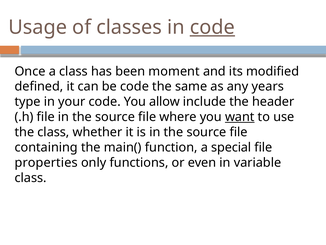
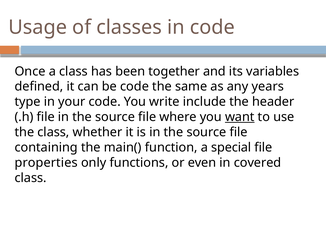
code underline: present -> none (212, 27)
moment: moment -> together (174, 71)
modified: modified -> variables (273, 71)
allow: allow -> write (164, 102)
variable: variable -> covered (258, 162)
